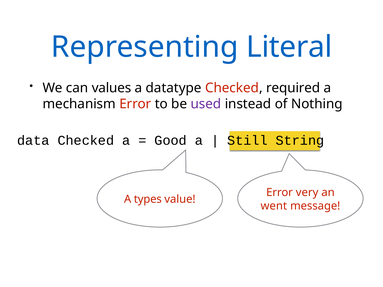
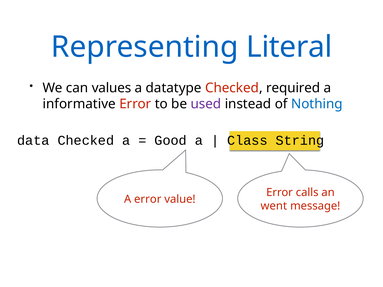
mechanism: mechanism -> informative (79, 104)
Nothing colour: black -> blue (317, 104)
Still: Still -> Class (247, 140)
very: very -> calls (307, 193)
A types: types -> error (148, 199)
